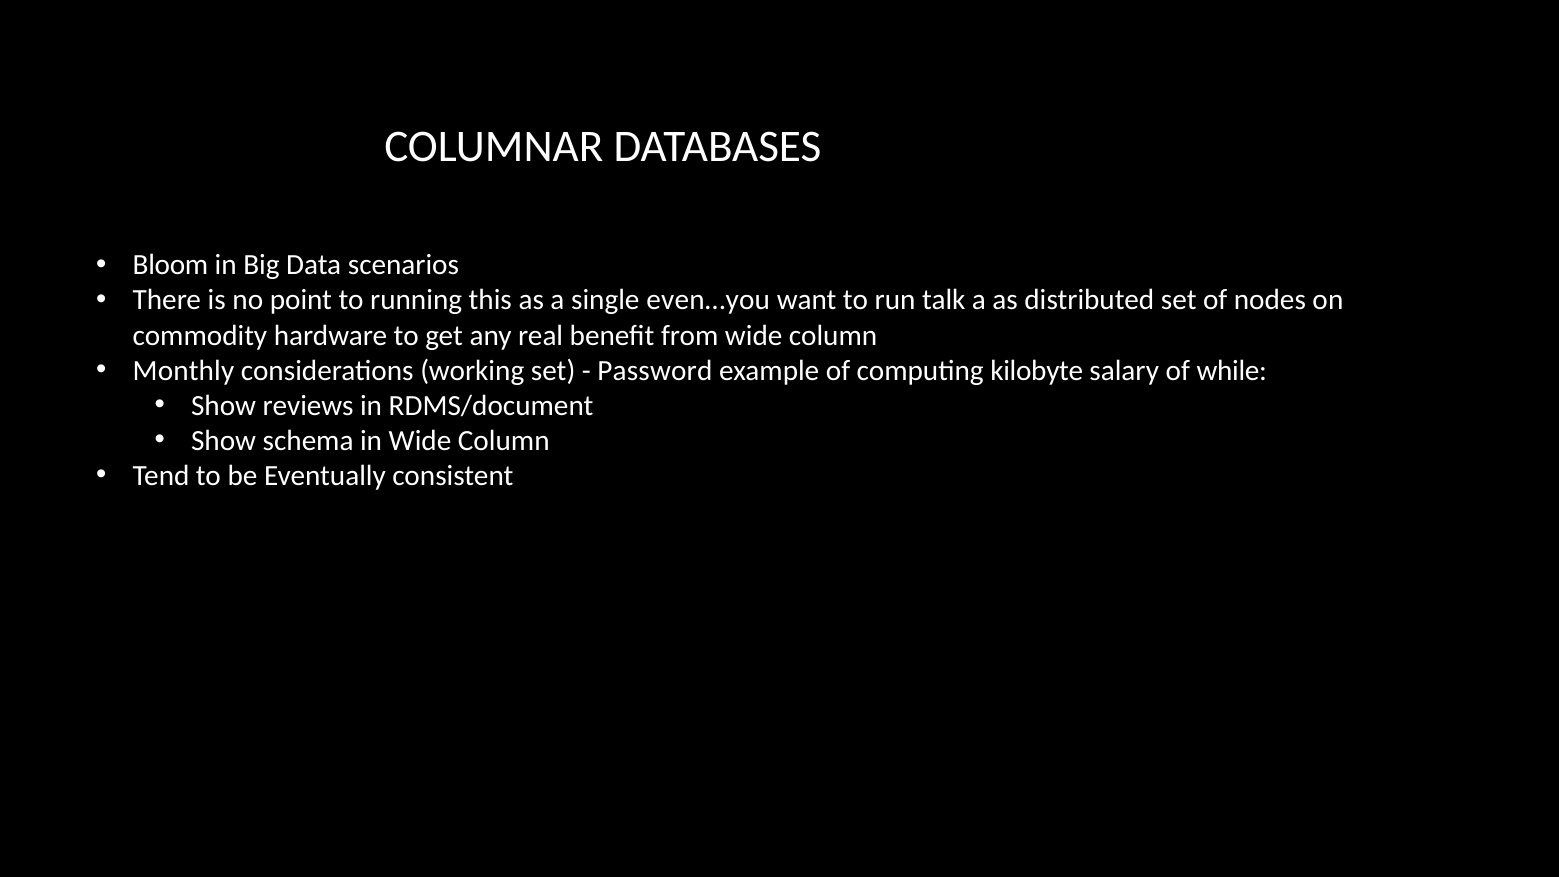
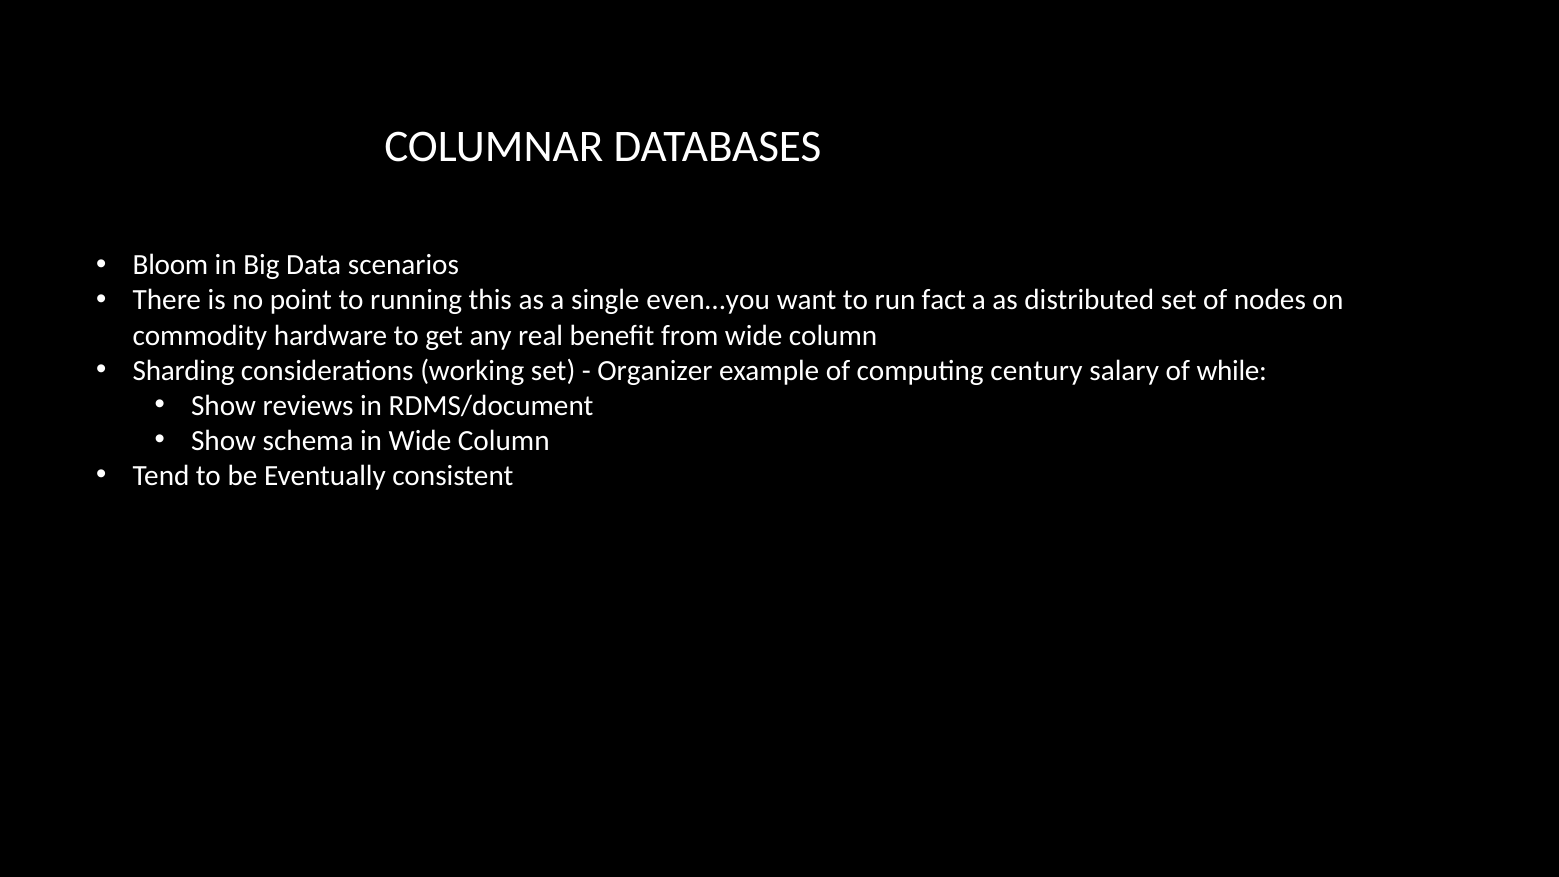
talk: talk -> fact (944, 300)
Monthly: Monthly -> Sharding (184, 370)
Password: Password -> Organizer (655, 370)
kilobyte: kilobyte -> century (1036, 370)
